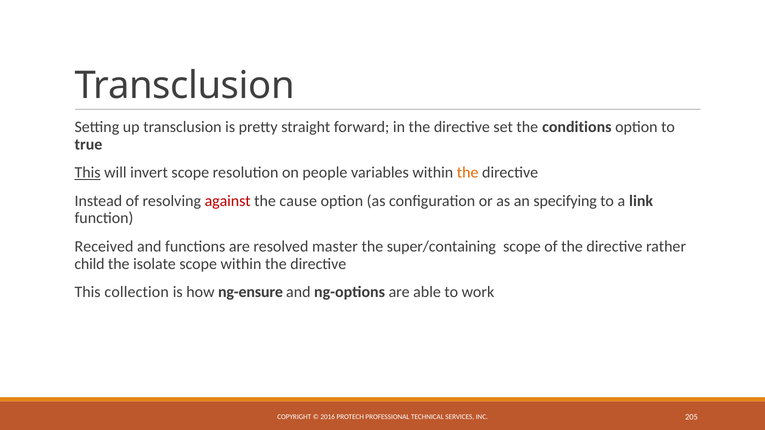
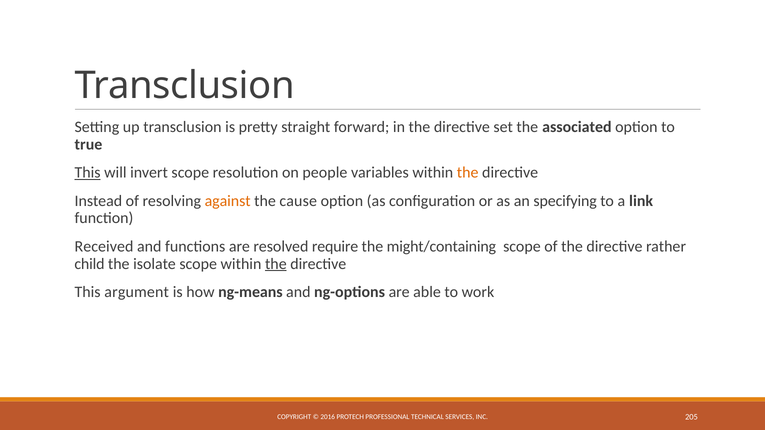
conditions: conditions -> associated (577, 127)
against colour: red -> orange (228, 201)
master: master -> require (335, 247)
super/containing: super/containing -> might/containing (441, 247)
the underline: none -> present (276, 264)
collection: collection -> argument (137, 292)
ng-ensure: ng-ensure -> ng-means (250, 292)
